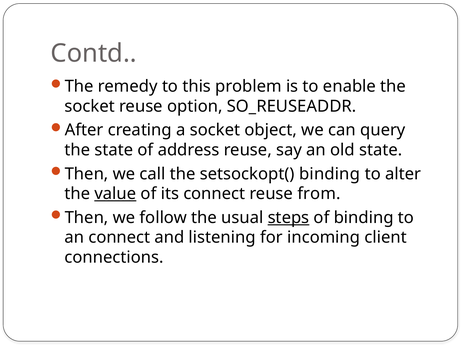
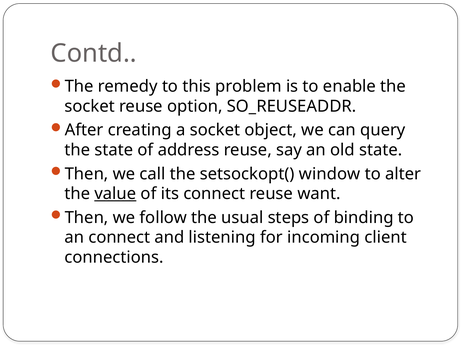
setsockopt( binding: binding -> window (330, 174)
from: from -> want (319, 194)
steps underline: present -> none (288, 217)
